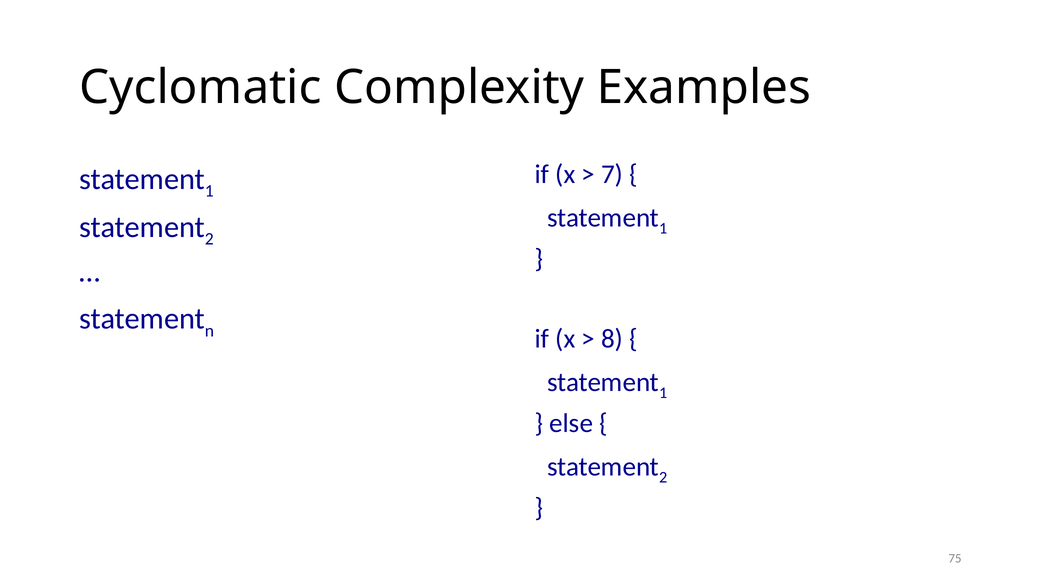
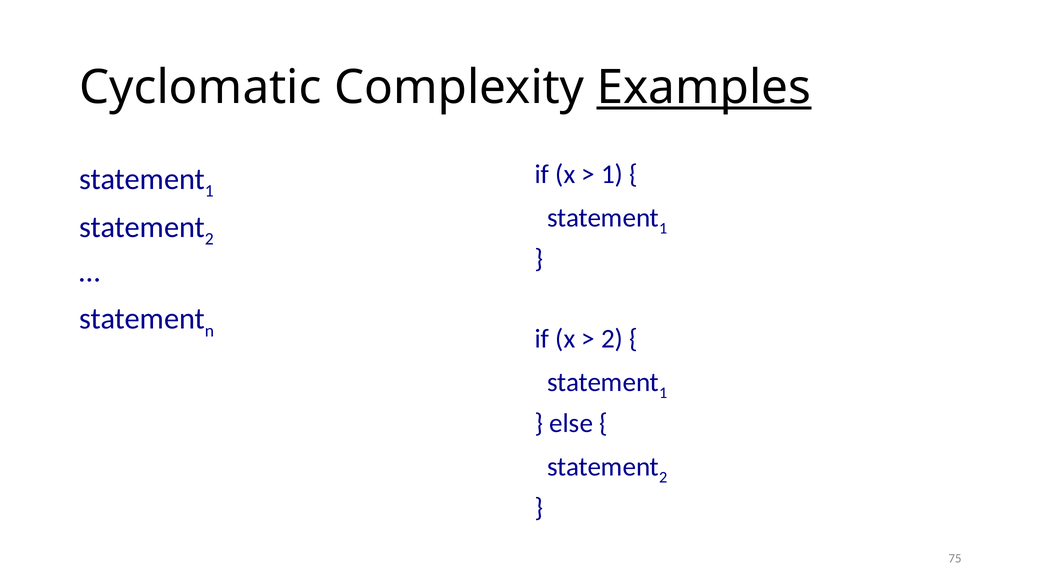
Examples underline: none -> present (704, 87)
7: 7 -> 1 (612, 174)
8: 8 -> 2 (612, 339)
